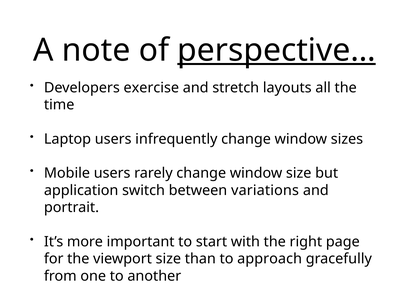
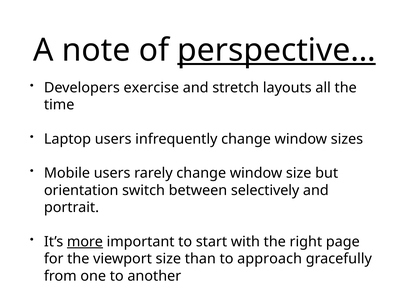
application: application -> orientation (81, 190)
variations: variations -> selectively (265, 190)
more underline: none -> present (85, 241)
